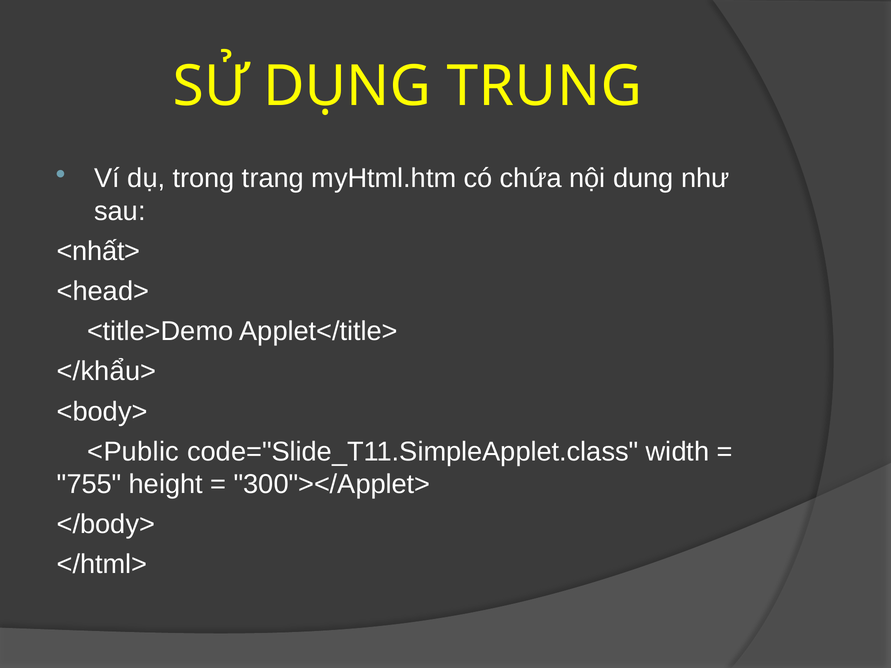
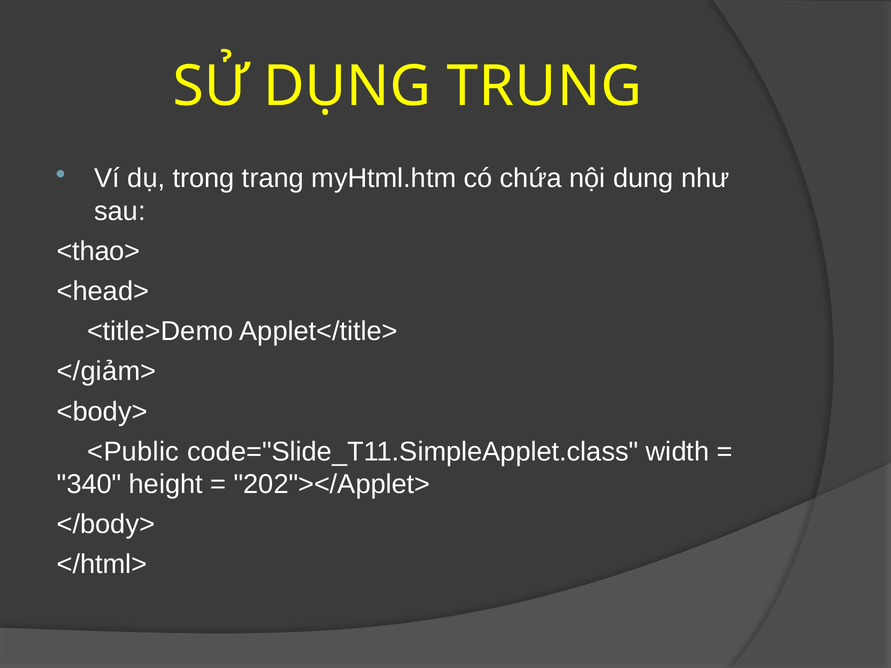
<nhất>: <nhất> -> <thao> (99, 251)
</khẩu>: </khẩu> -> </giảm> (107, 372)
755: 755 -> 340 (89, 484)
300"></Applet>: 300"></Applet> -> 202"></Applet> (332, 484)
